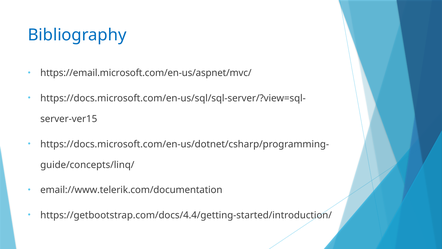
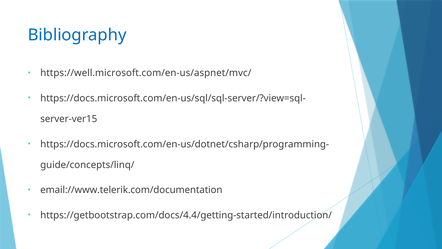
https://email.microsoft.com/en-us/aspnet/mvc/: https://email.microsoft.com/en-us/aspnet/mvc/ -> https://well.microsoft.com/en-us/aspnet/mvc/ (146, 73)
